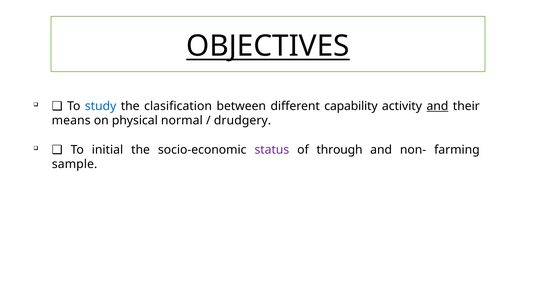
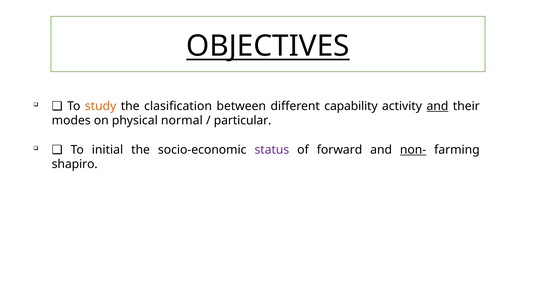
study colour: blue -> orange (101, 106)
means: means -> modes (71, 121)
drudgery: drudgery -> particular (243, 121)
through: through -> forward (339, 150)
non- underline: none -> present (413, 150)
sample: sample -> shapiro (75, 165)
